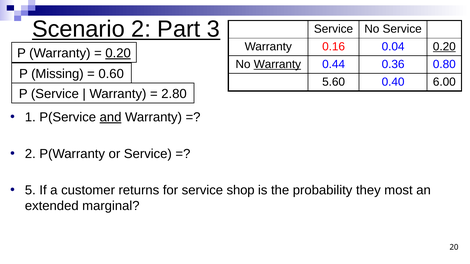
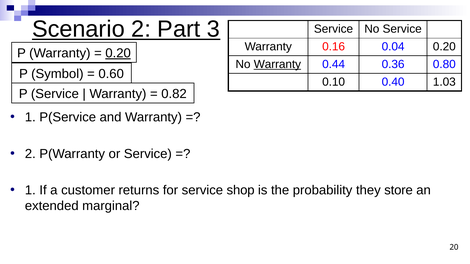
0.20 underline: present -> none (444, 47)
Missing: Missing -> Symbol (57, 74)
5.60: 5.60 -> 0.10 (334, 82)
6.00: 6.00 -> 1.03 (444, 82)
2.80: 2.80 -> 0.82 (174, 94)
and underline: present -> none (111, 117)
5: 5 -> 1 (30, 191)
most: most -> store (399, 191)
